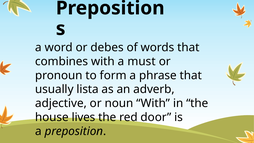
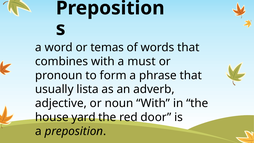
debes: debes -> temas (107, 47)
lives: lives -> yard (84, 117)
